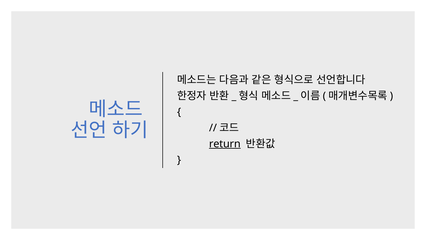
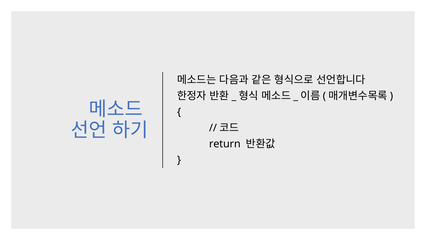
return underline: present -> none (225, 144)
